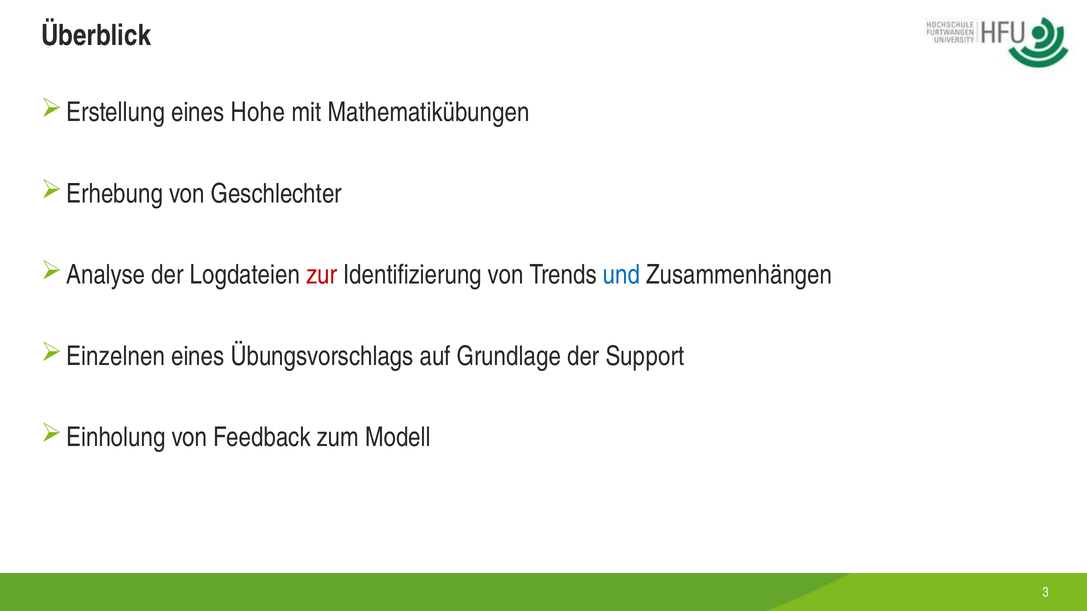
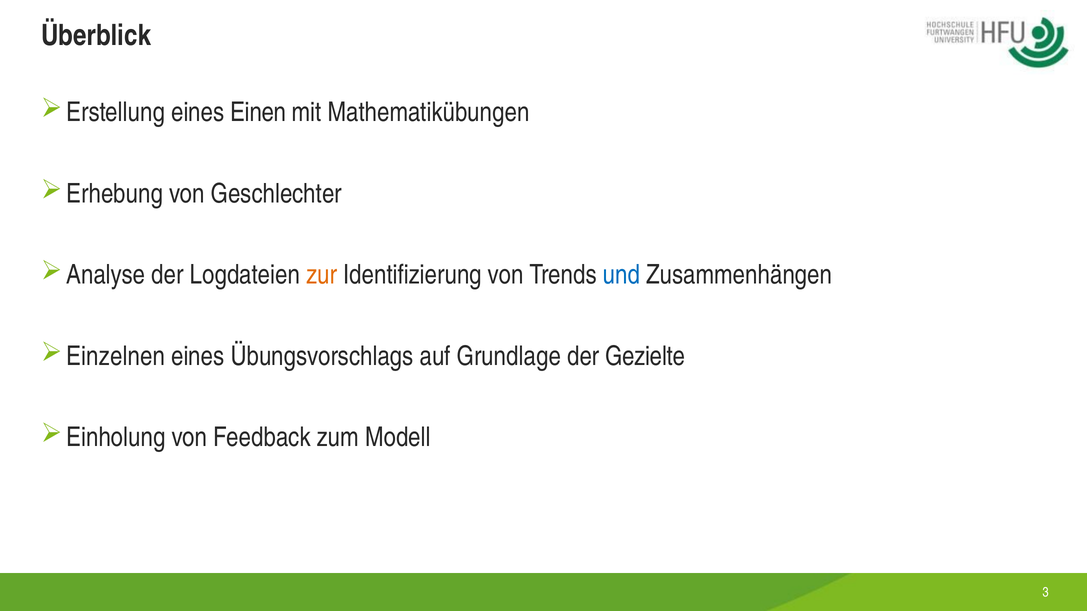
Hohe: Hohe -> Einen (258, 112)
zur colour: red -> orange (322, 275)
Support: Support -> Gezielte (645, 356)
